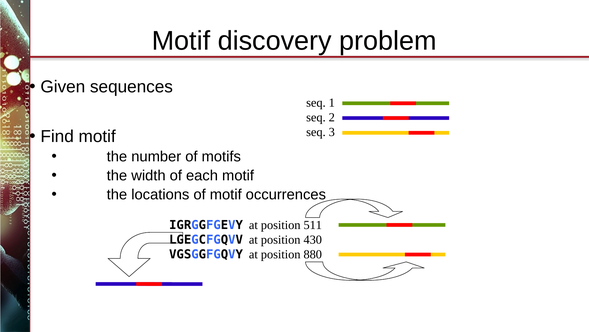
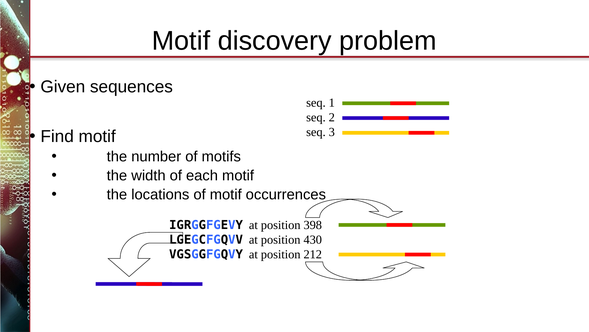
511: 511 -> 398 (313, 225)
880: 880 -> 212 (313, 254)
